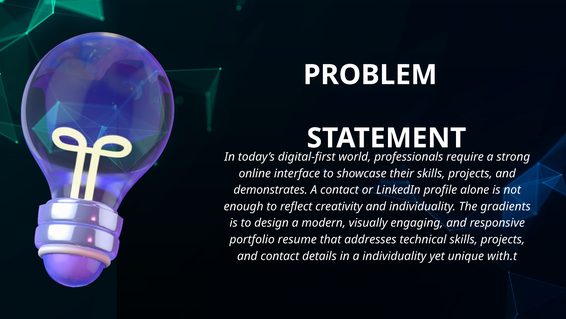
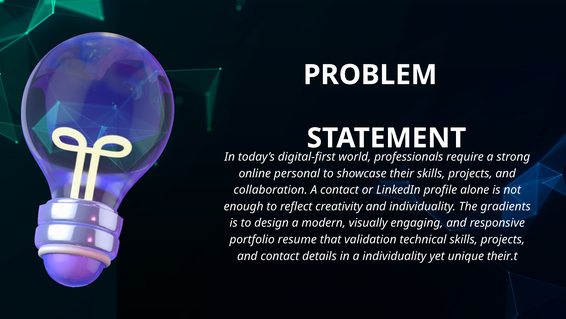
interface: interface -> personal (297, 173)
demonstrates: demonstrates -> collaboration (271, 190)
addresses: addresses -> validation (370, 239)
with.t: with.t -> their.t (502, 256)
